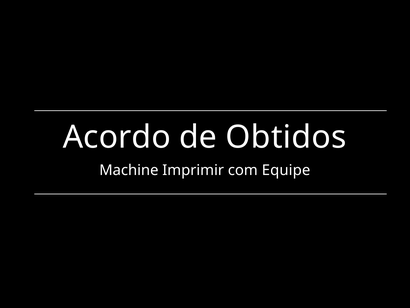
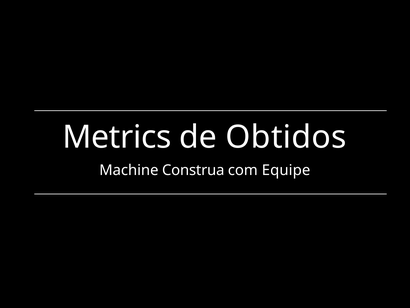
Acordo: Acordo -> Metrics (117, 137)
Imprimir: Imprimir -> Construa (193, 170)
